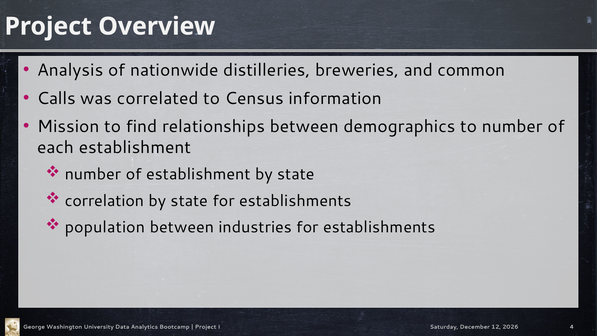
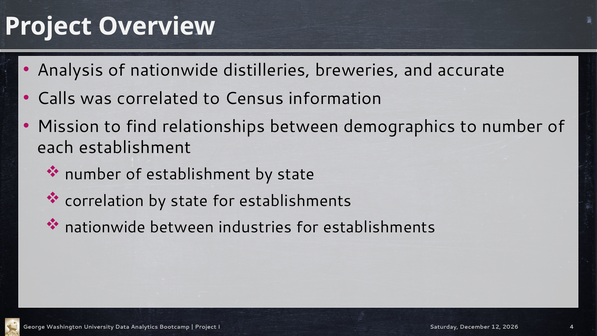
common: common -> accurate (471, 70)
population: population -> nationwide (105, 227)
